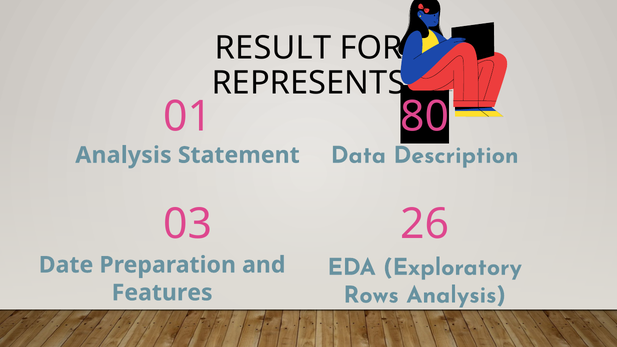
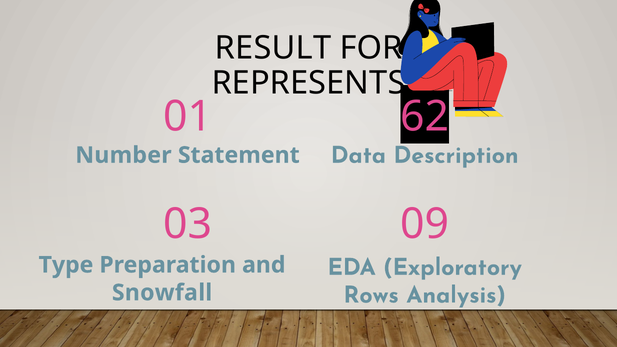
80: 80 -> 62 (425, 117)
Analysis: Analysis -> Number (123, 155)
26: 26 -> 09 (425, 224)
Date: Date -> Type (66, 265)
Features: Features -> Snowfall (162, 293)
